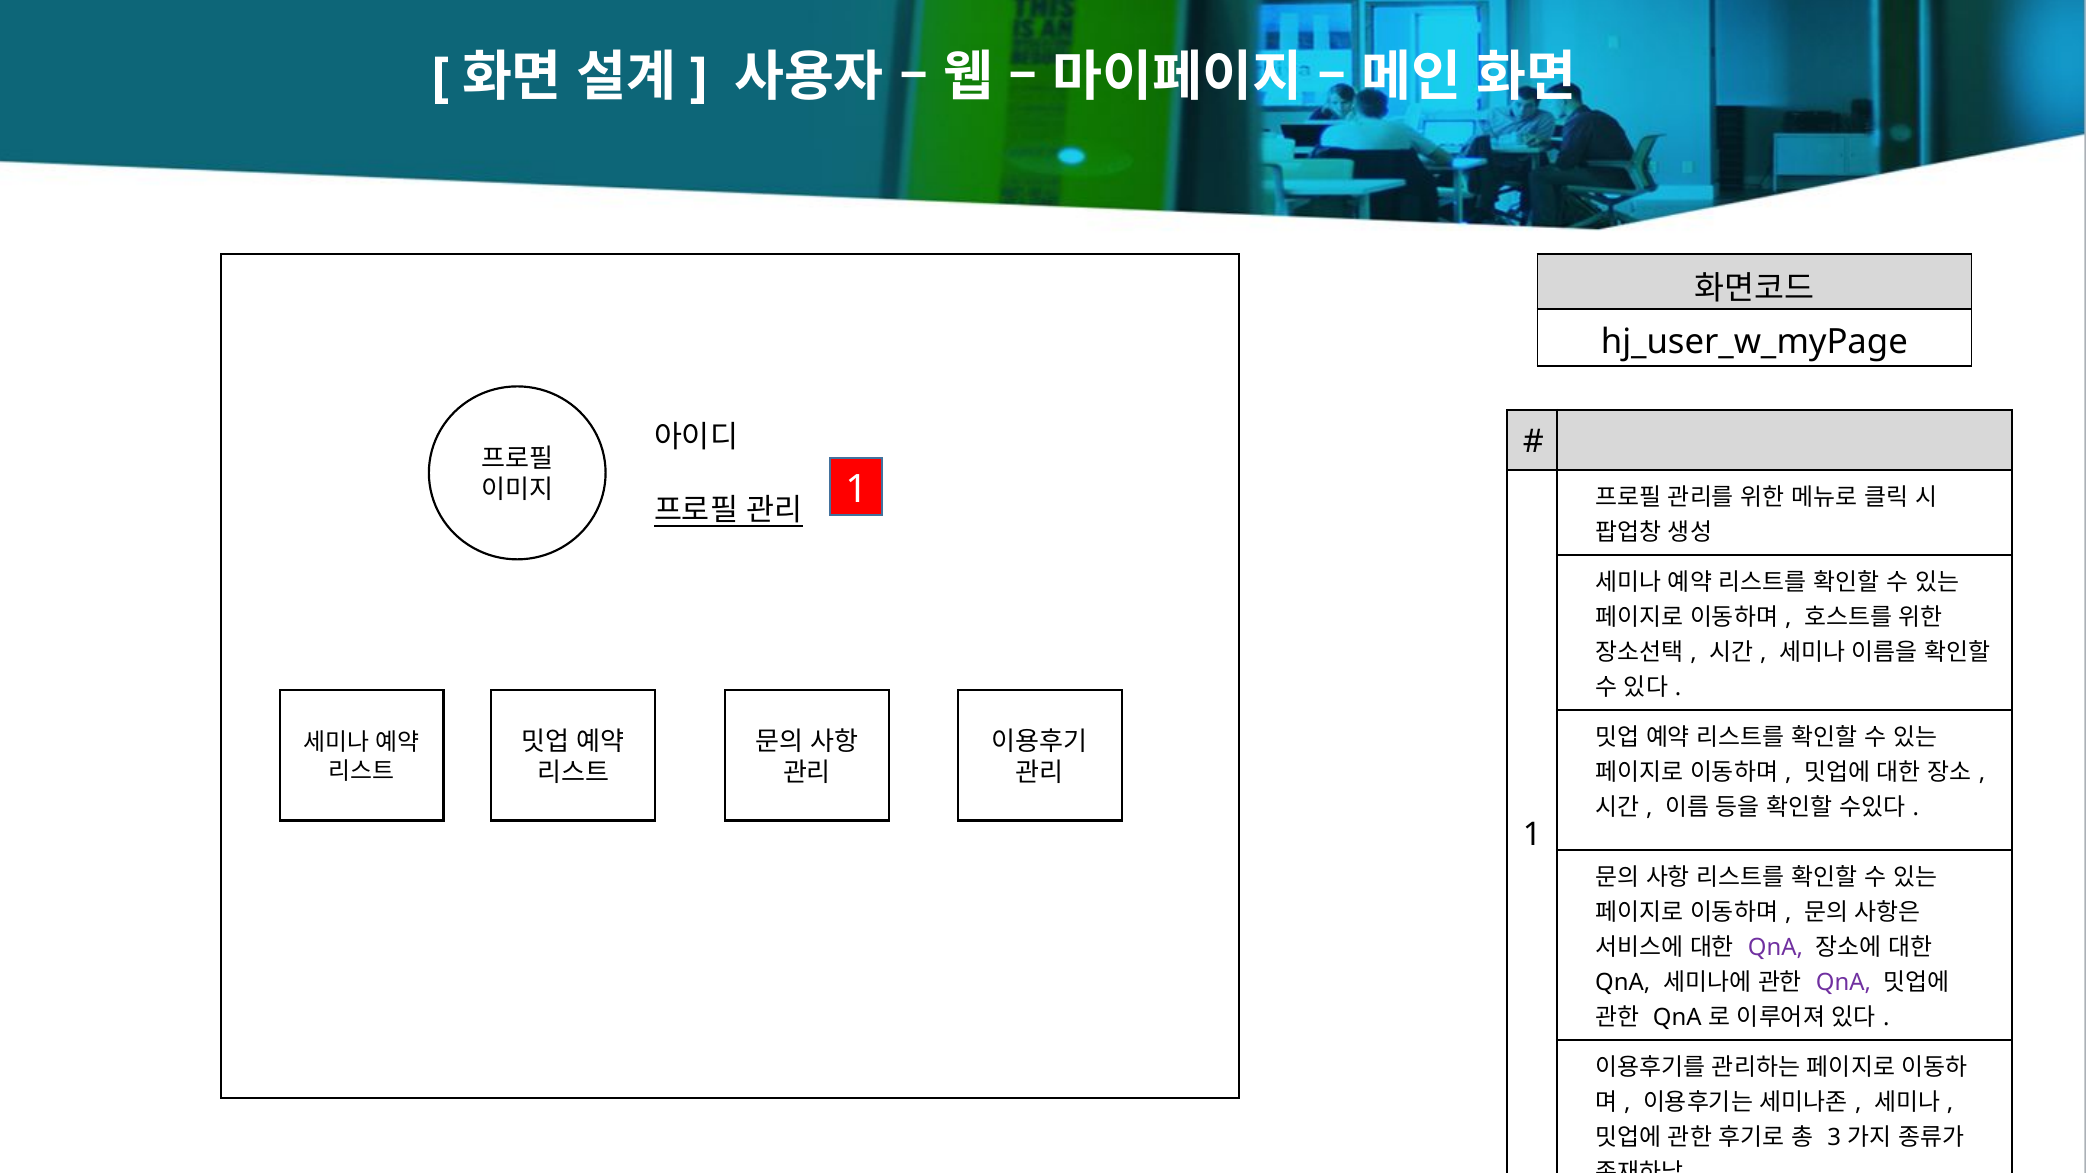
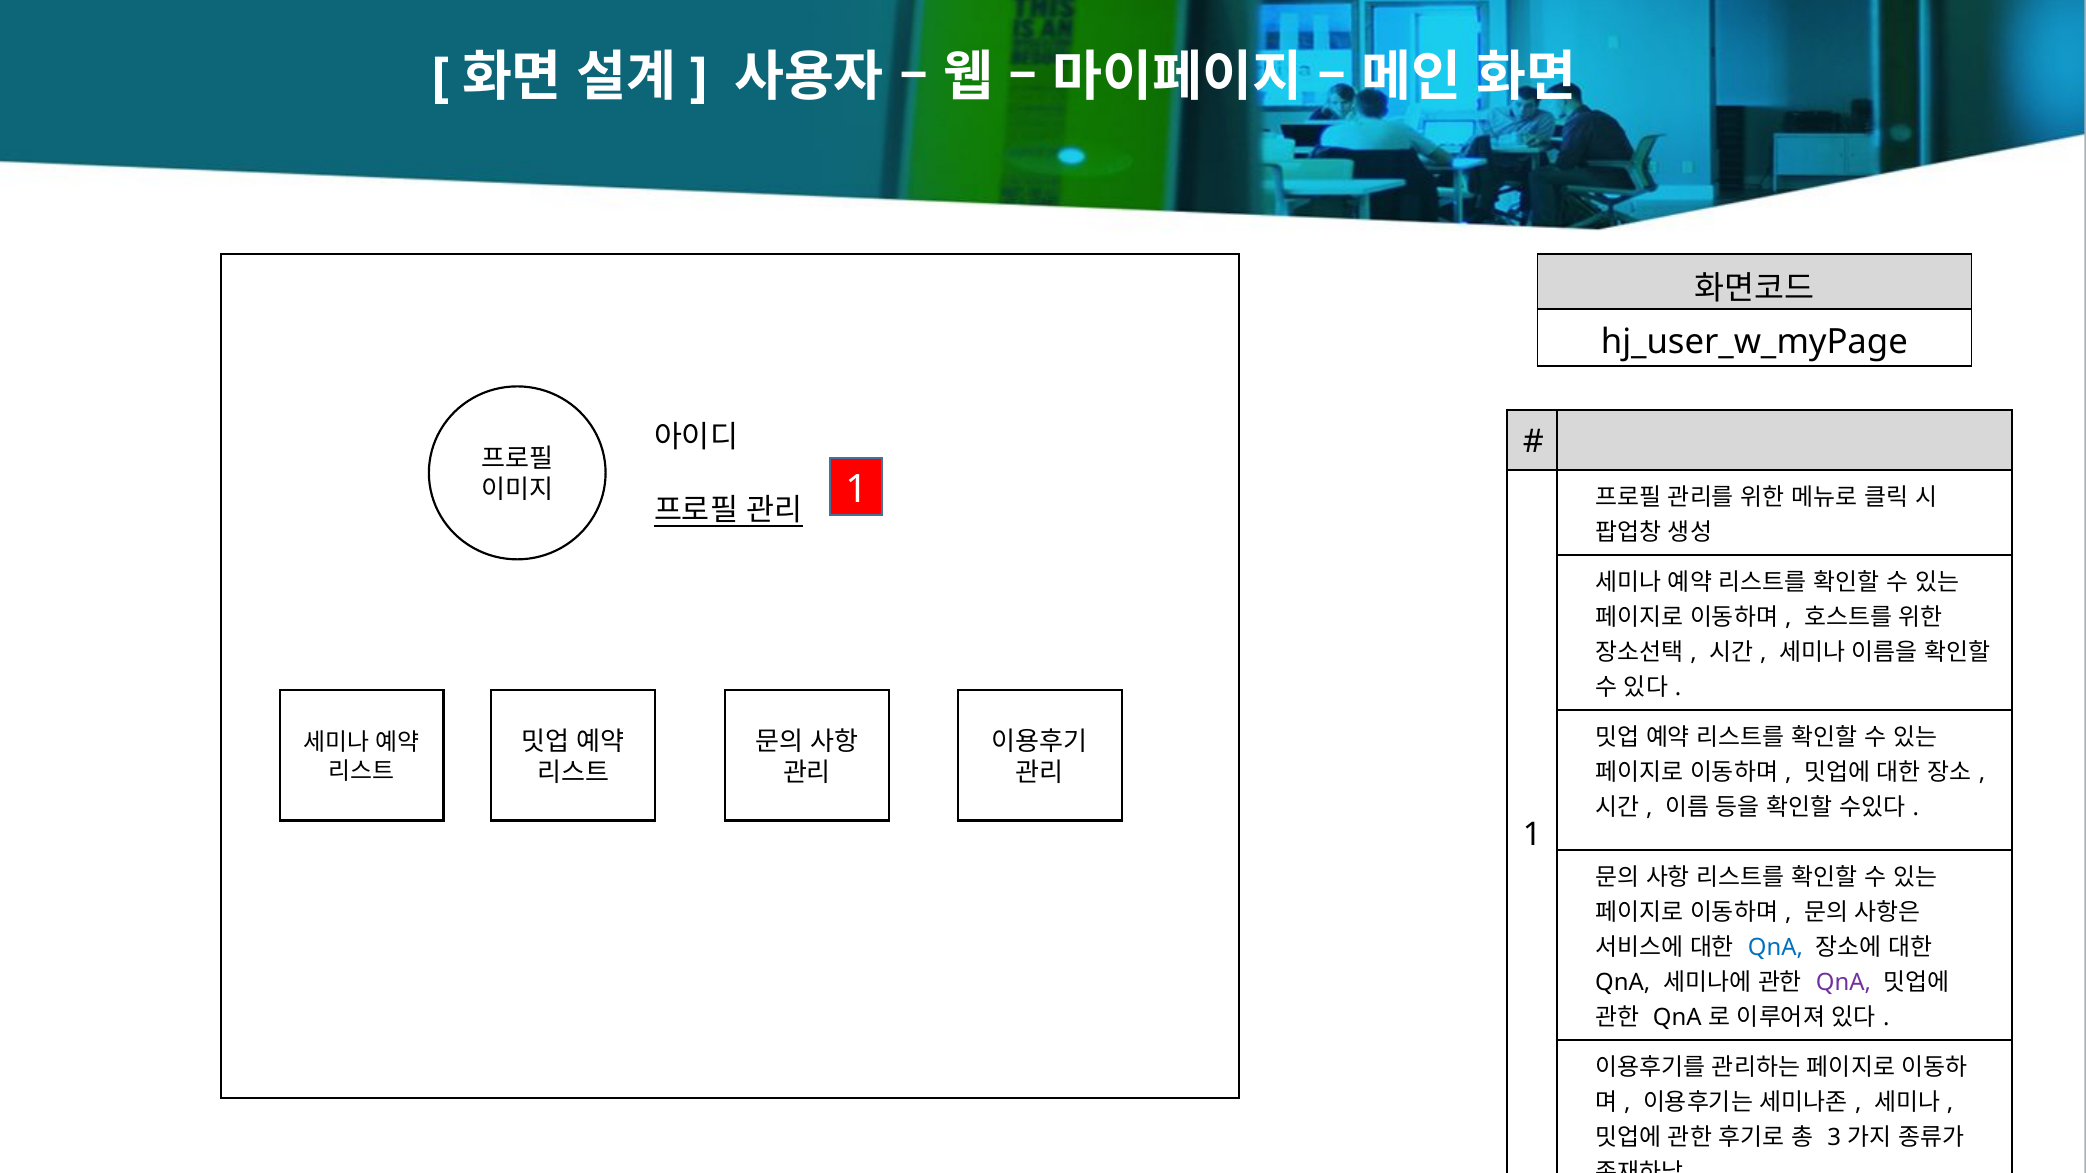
QnA colour: purple -> blue (1775, 948)
